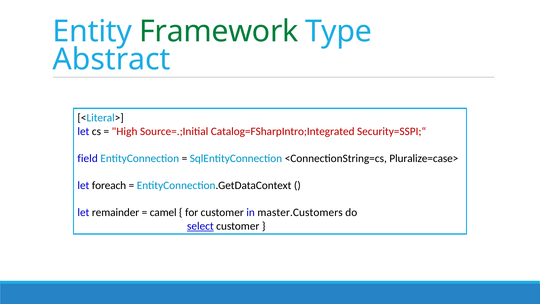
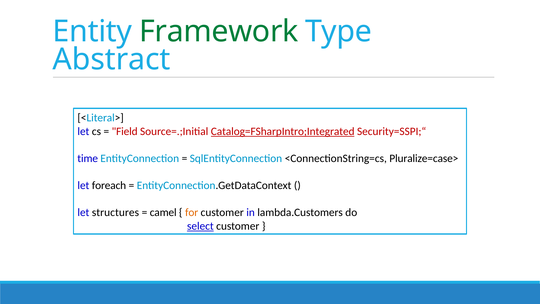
High: High -> Field (125, 131)
Catalog=FSharpIntro;Integrated underline: none -> present (283, 131)
field: field -> time (88, 158)
remainder: remainder -> structures (115, 212)
for colour: black -> orange (192, 212)
master.Customers: master.Customers -> lambda.Customers (300, 212)
